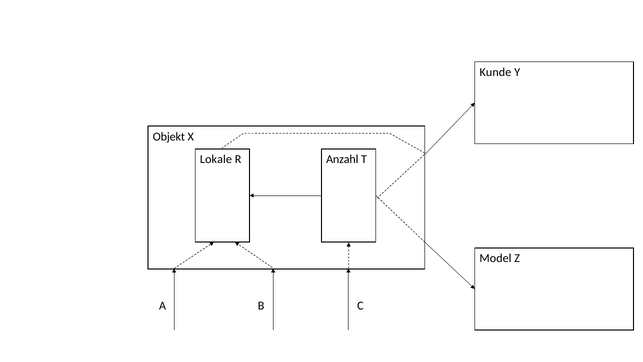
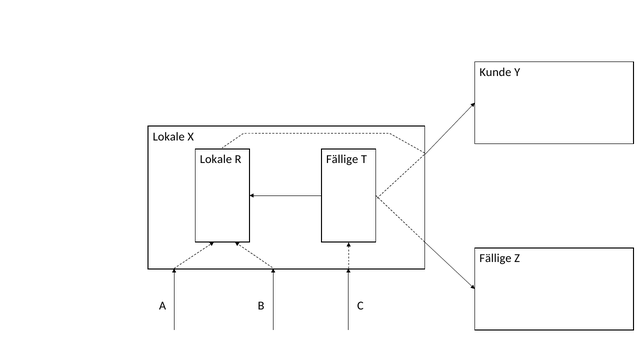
Objekt: Objekt -> Lokale (169, 136)
R Anzahl: Anzahl -> Fällige (342, 159)
Model: Model -> Fällige (495, 258)
